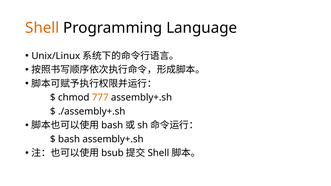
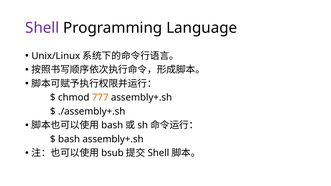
Shell colour: orange -> purple (42, 28)
